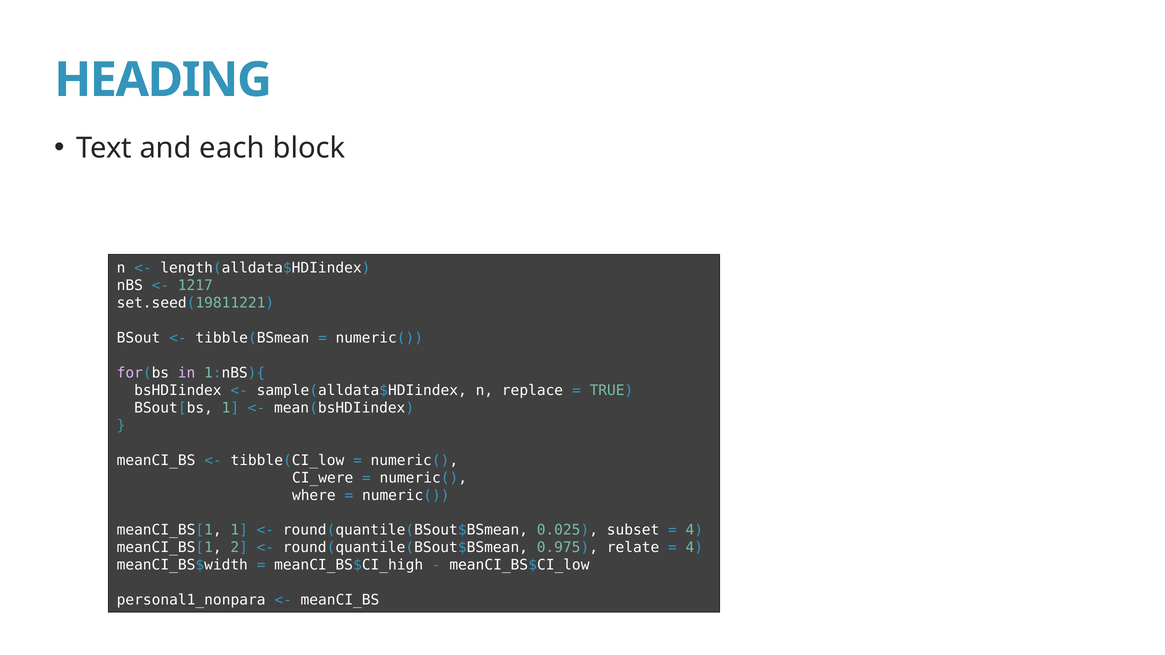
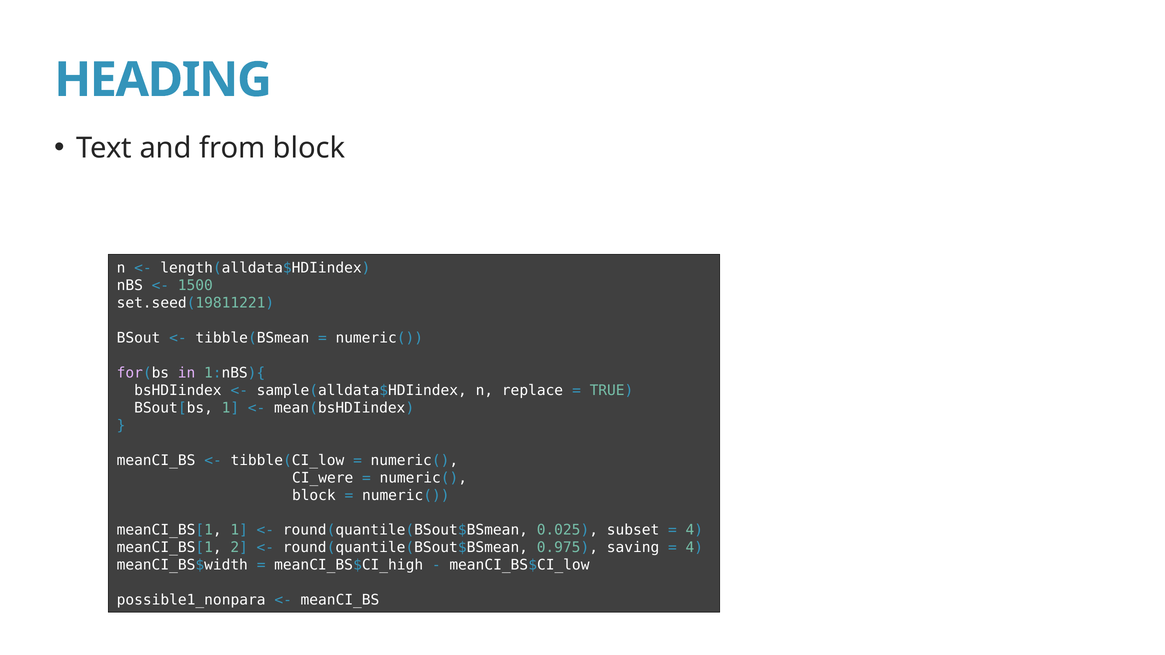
each: each -> from (232, 148)
1217: 1217 -> 1500 (195, 286)
where: where -> block (314, 495)
relate: relate -> saving (633, 548)
personal1_nonpara: personal1_nonpara -> possible1_nonpara (191, 600)
